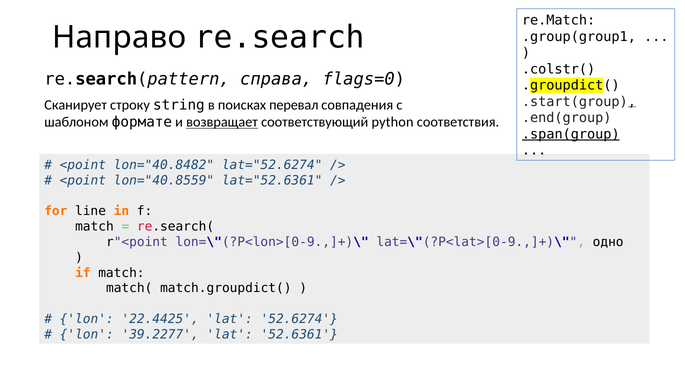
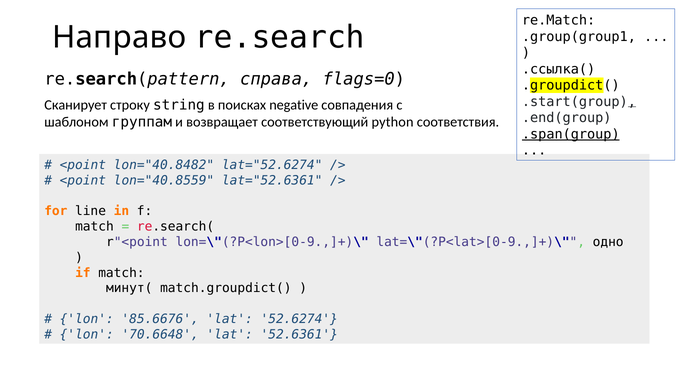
.colstr(: .colstr( -> .ссылка( (559, 69)
перевал: перевал -> negative (294, 105)
формате: формате -> группам (142, 122)
возвращает underline: present -> none (222, 122)
match(: match( -> минут( (129, 288)
22.4425: 22.4425 -> 85.6676 (160, 319)
39.2277: 39.2277 -> 70.6648 (160, 335)
